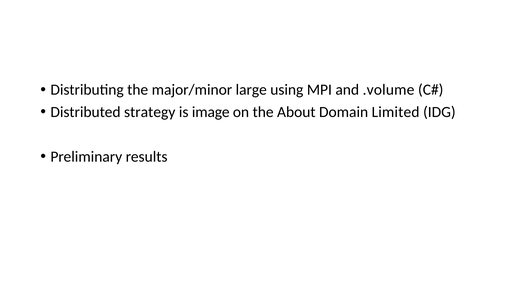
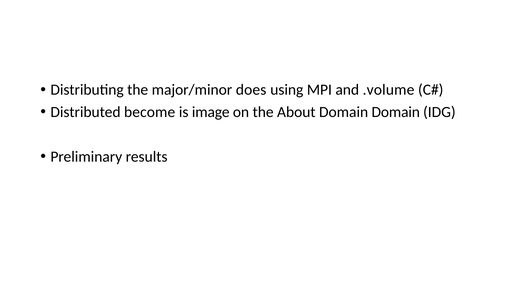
large: large -> does (251, 90)
strategy: strategy -> become (150, 112)
Domain Limited: Limited -> Domain (396, 112)
